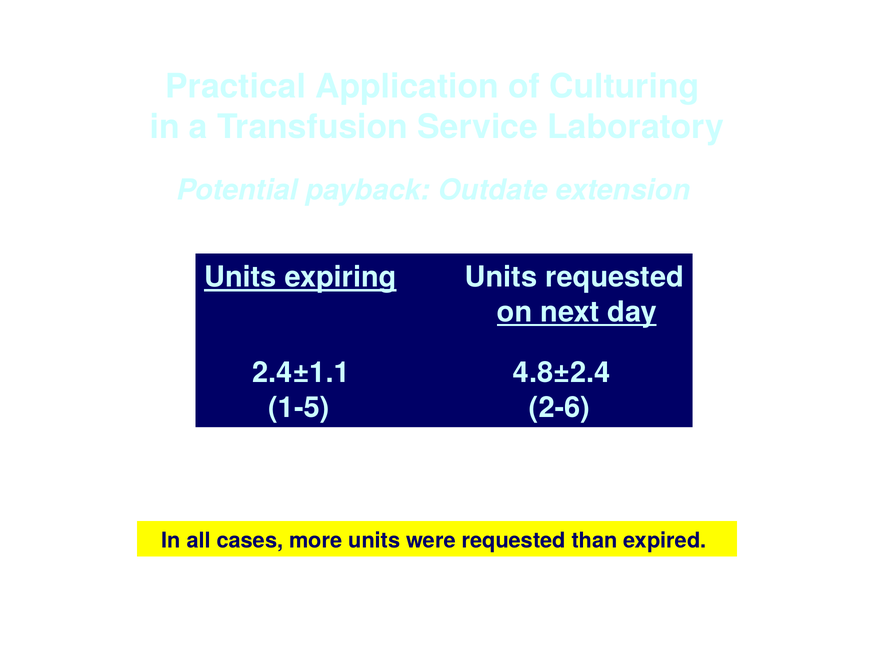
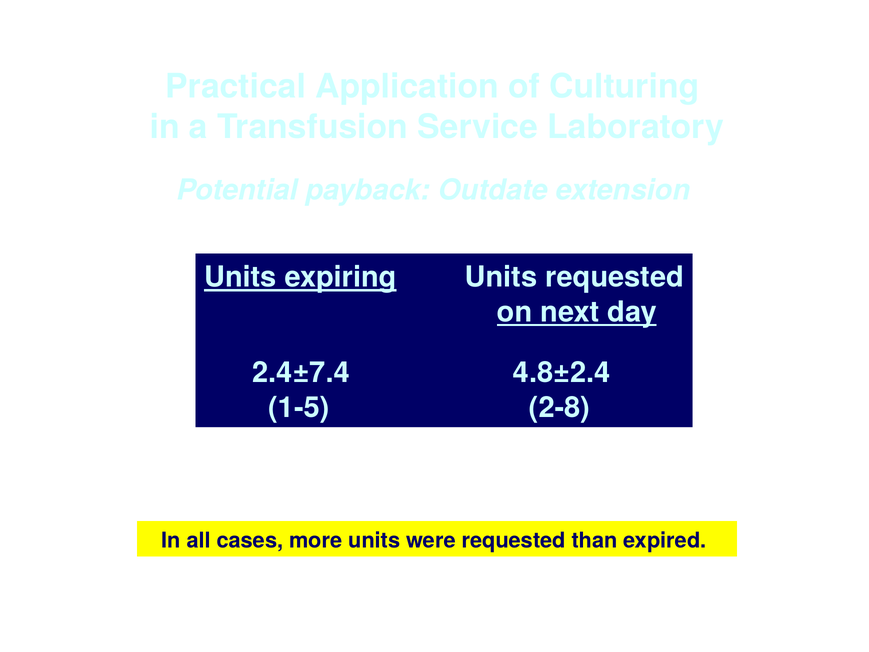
2.4±1.1: 2.4±1.1 -> 2.4±7.4 (301, 373)
2-6: 2-6 -> 2-8 (560, 407)
